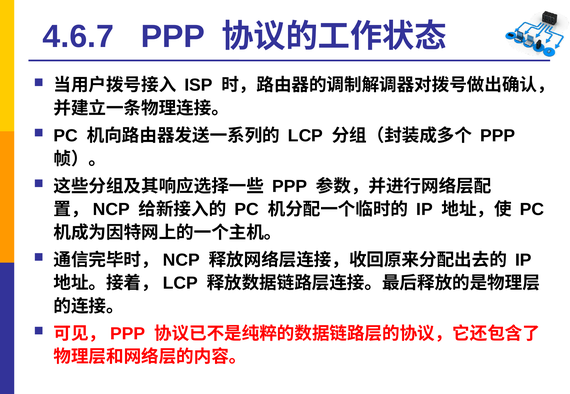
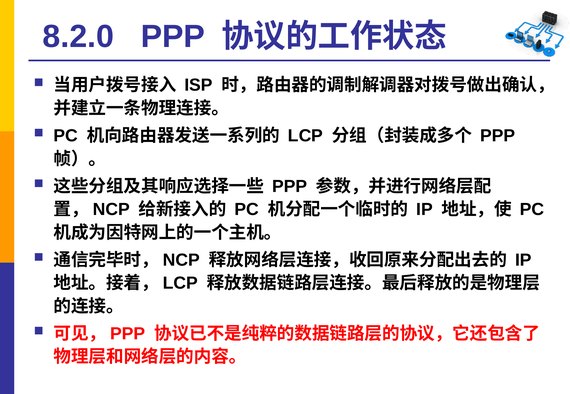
4.6.7: 4.6.7 -> 8.2.0 (78, 37)
